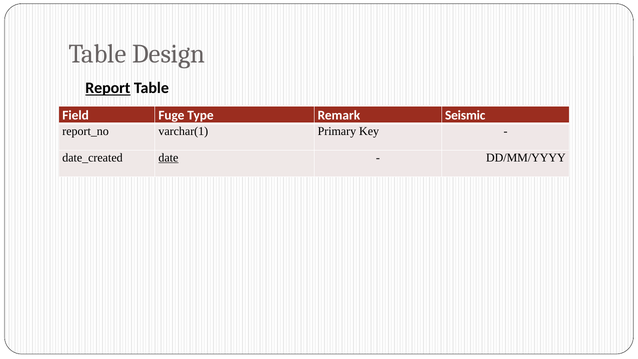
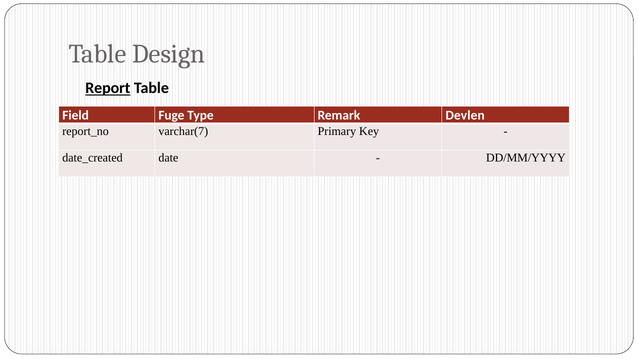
Seismic: Seismic -> Devlen (465, 115)
varchar(1: varchar(1 -> varchar(7 (183, 131)
date underline: present -> none (168, 158)
